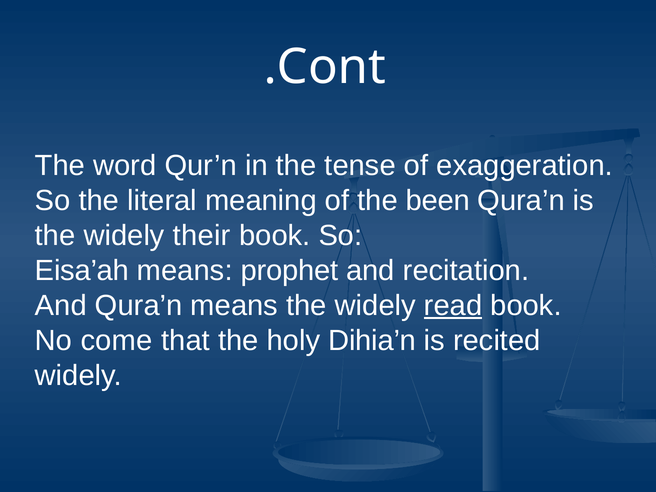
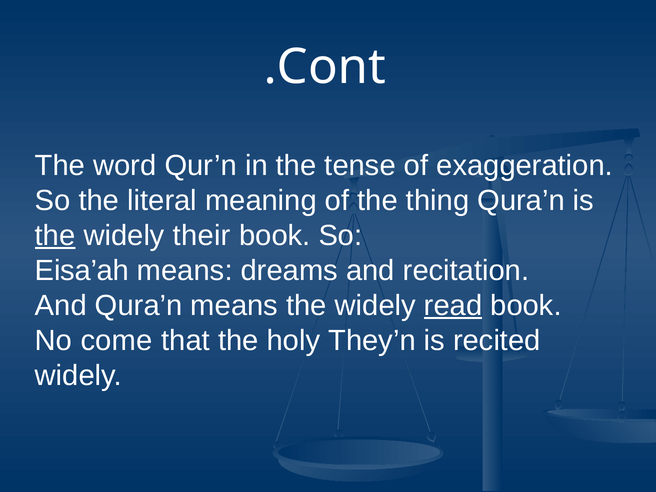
been: been -> thing (438, 201)
the underline: none -> present (55, 235)
prophet: prophet -> dreams (289, 270)
Dihia’n: Dihia’n -> They’n (372, 340)
